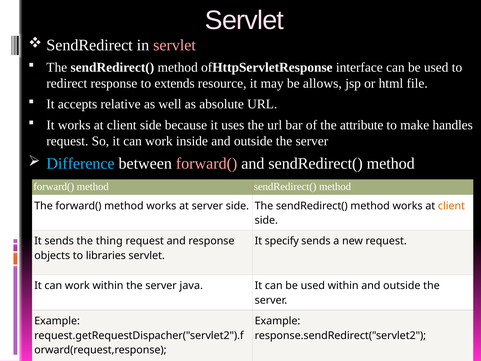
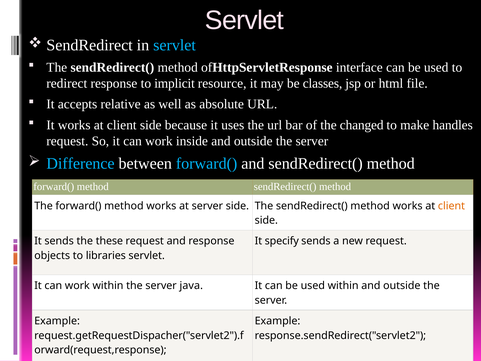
servlet colour: pink -> light blue (175, 45)
extends: extends -> implicit (175, 83)
allows: allows -> classes (323, 83)
attribute: attribute -> changed (362, 125)
forward( colour: pink -> light blue (207, 163)
thing: thing -> these (109, 241)
